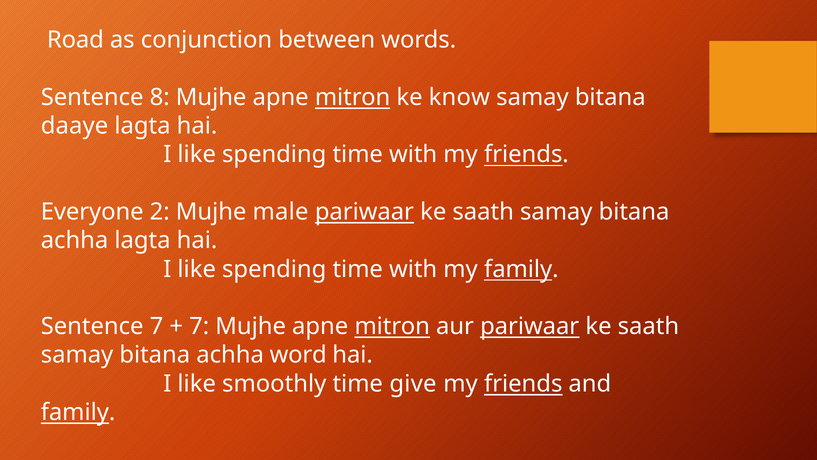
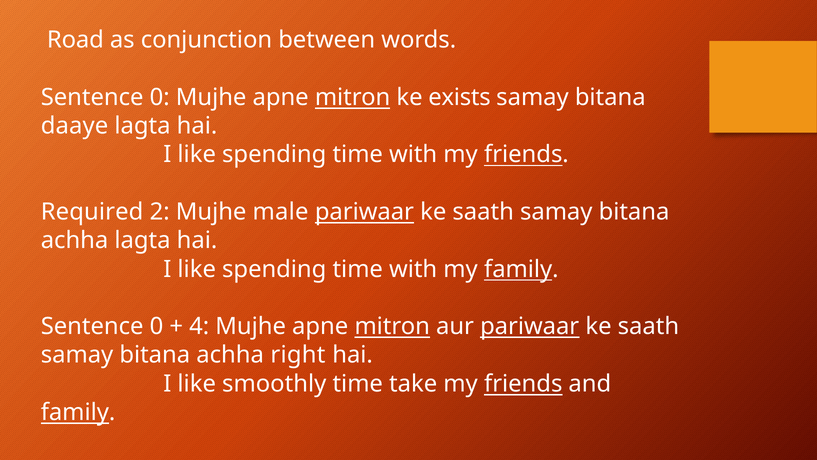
8: 8 -> 0 (160, 97)
know: know -> exists (460, 97)
Everyone: Everyone -> Required (92, 212)
7: 7 -> 0 (156, 326)
7: 7 -> 4 (199, 326)
word: word -> right (298, 355)
give: give -> take (413, 383)
